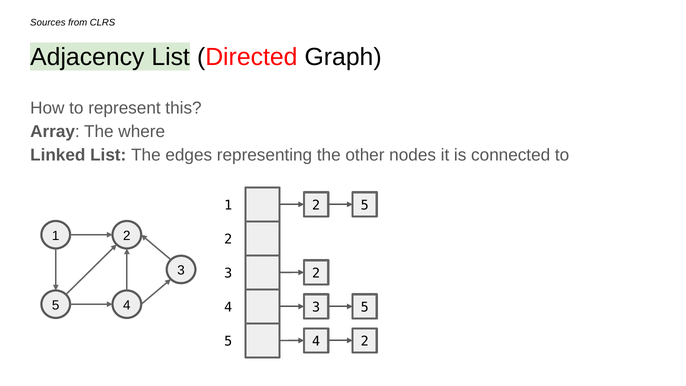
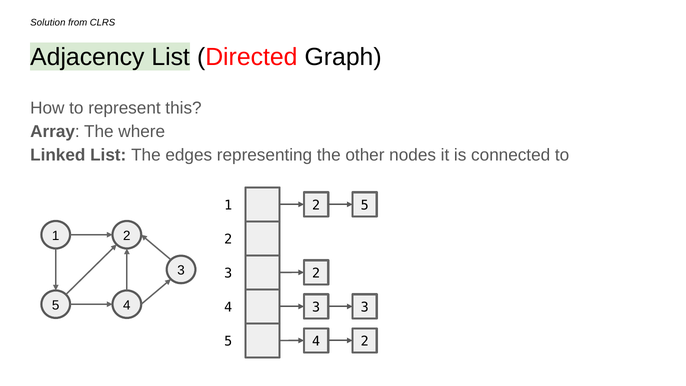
Sources: Sources -> Solution (48, 22)
3 5: 5 -> 3 (365, 307)
